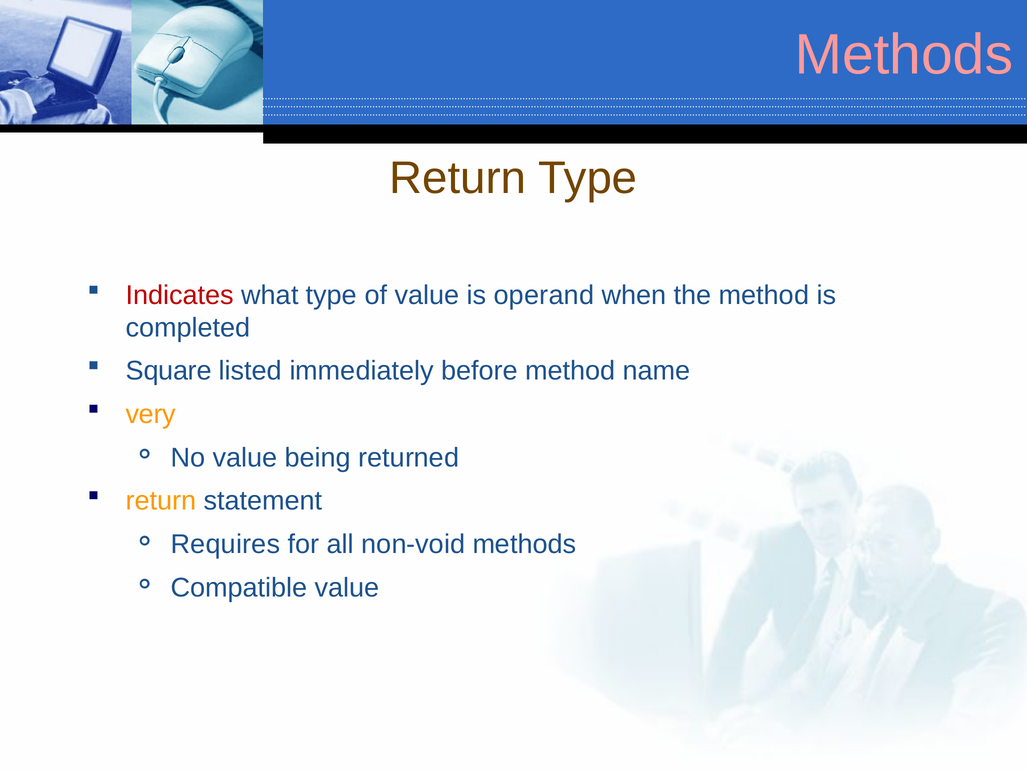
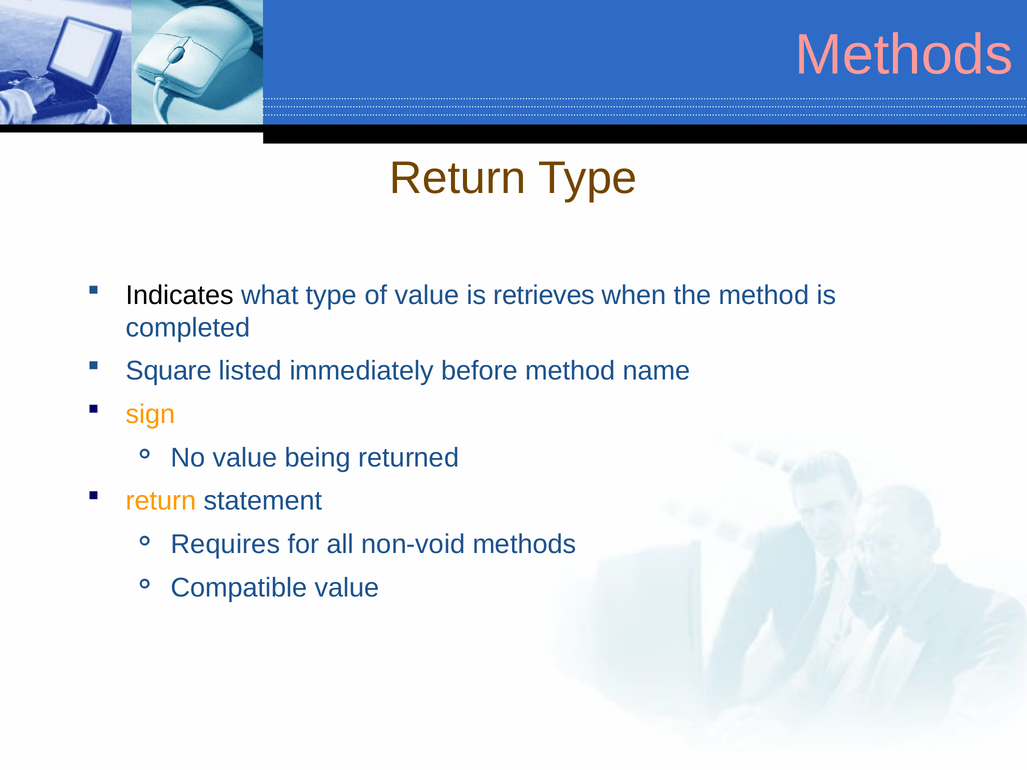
Indicates colour: red -> black (180, 295)
operand: operand -> retrieves (544, 295)
very: very -> sign (151, 414)
